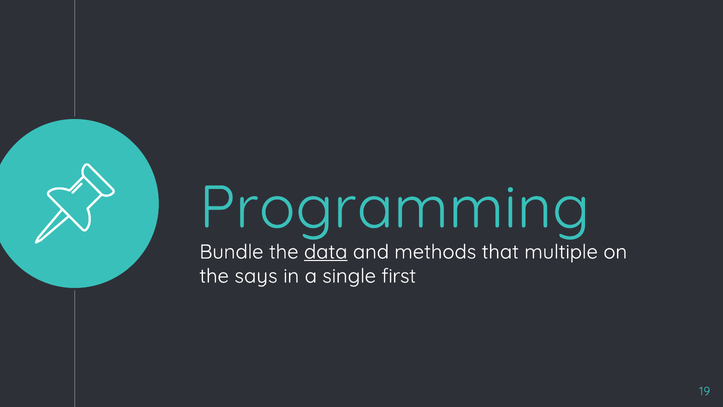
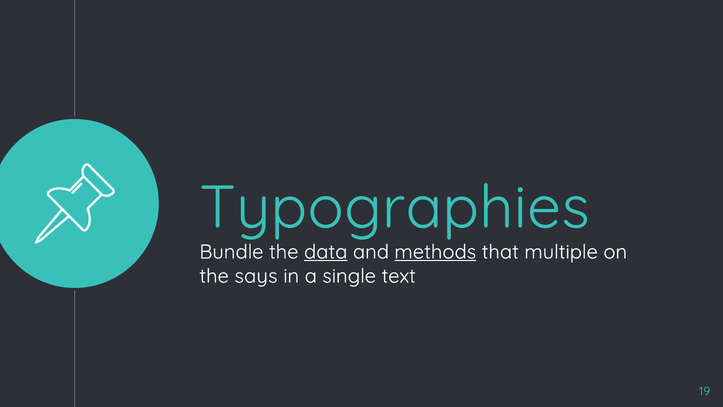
Programming: Programming -> Typographies (395, 208)
methods underline: none -> present (435, 252)
first: first -> text (399, 276)
